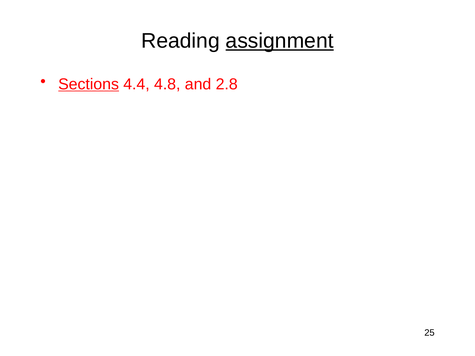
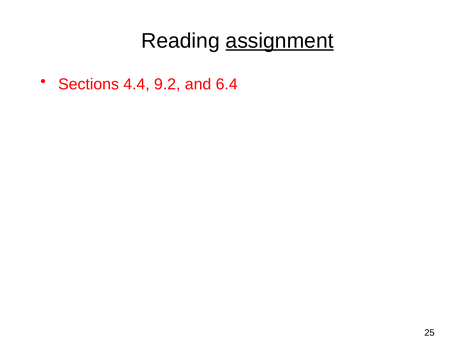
Sections underline: present -> none (89, 84)
4.8: 4.8 -> 9.2 (167, 84)
2.8: 2.8 -> 6.4 (227, 84)
